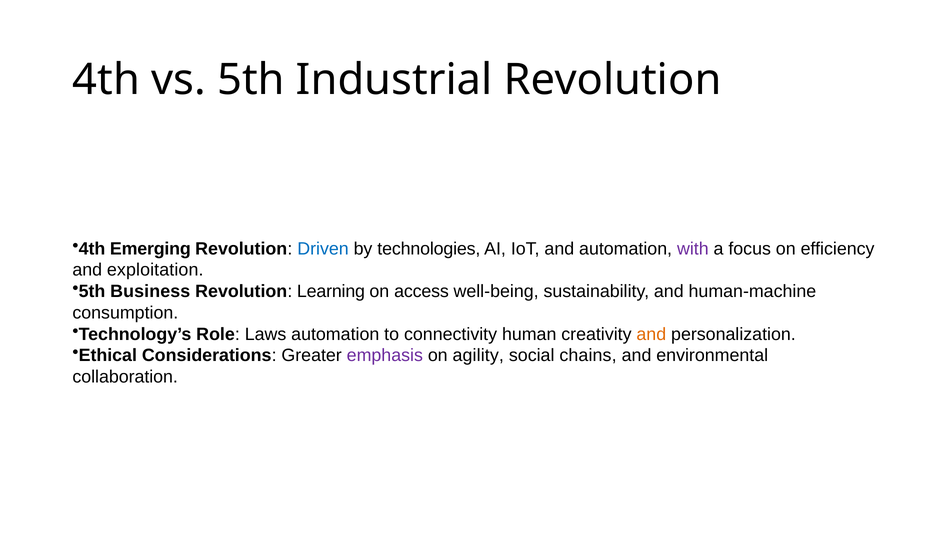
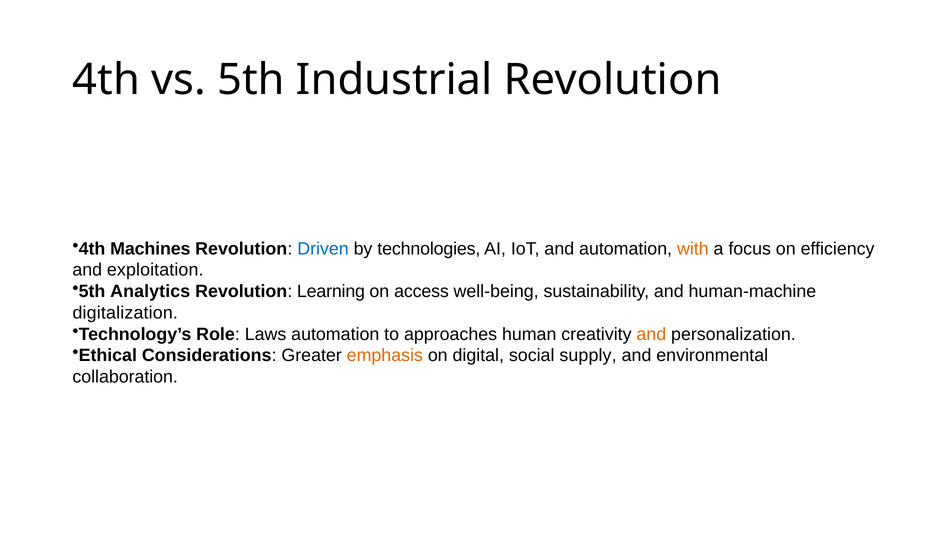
Emerging: Emerging -> Machines (150, 249)
with colour: purple -> orange (693, 249)
Business: Business -> Analytics (150, 292)
consumption: consumption -> digitalization (125, 313)
connectivity: connectivity -> approaches (451, 334)
emphasis colour: purple -> orange (385, 356)
agility: agility -> digital (478, 356)
chains: chains -> supply (588, 356)
